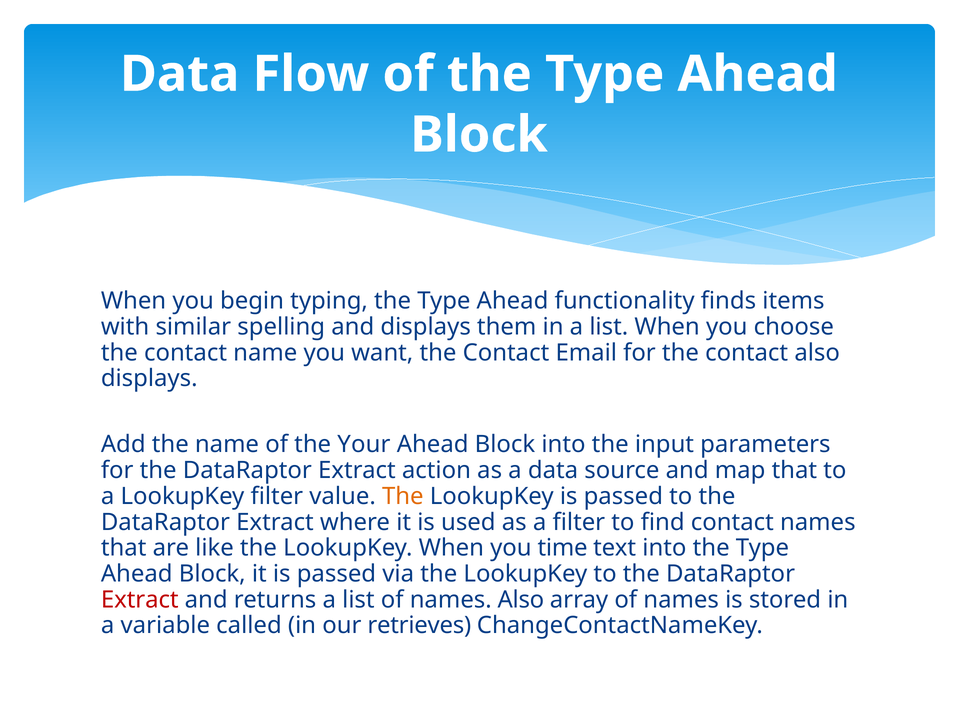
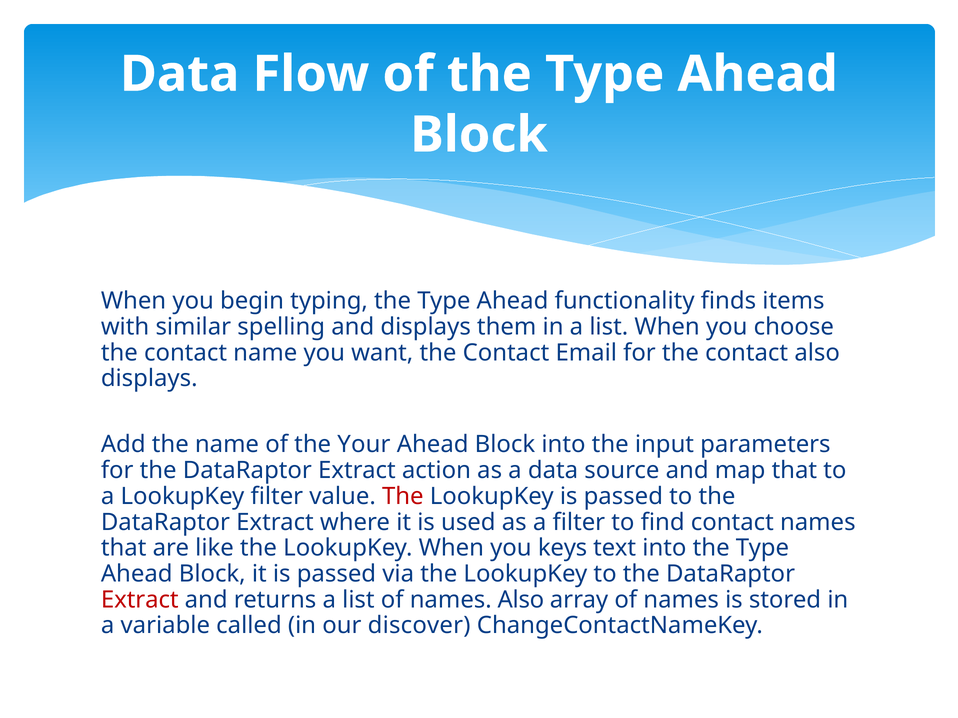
The colour: orange -> red (403, 497)
time: time -> keys (563, 548)
retrieves: retrieves -> discover (419, 626)
